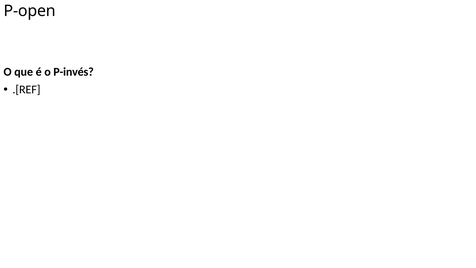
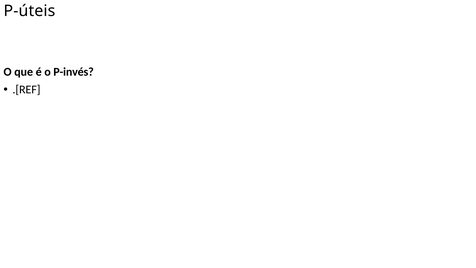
P-open: P-open -> P-úteis (29, 11)
